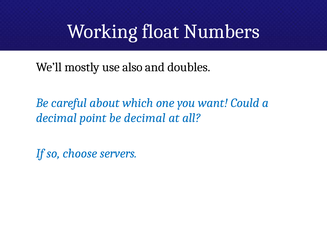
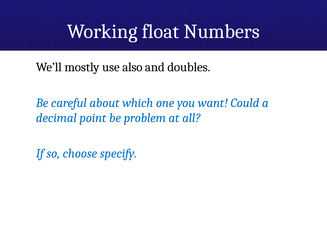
be decimal: decimal -> problem (145, 118)
servers: servers -> specify (118, 154)
